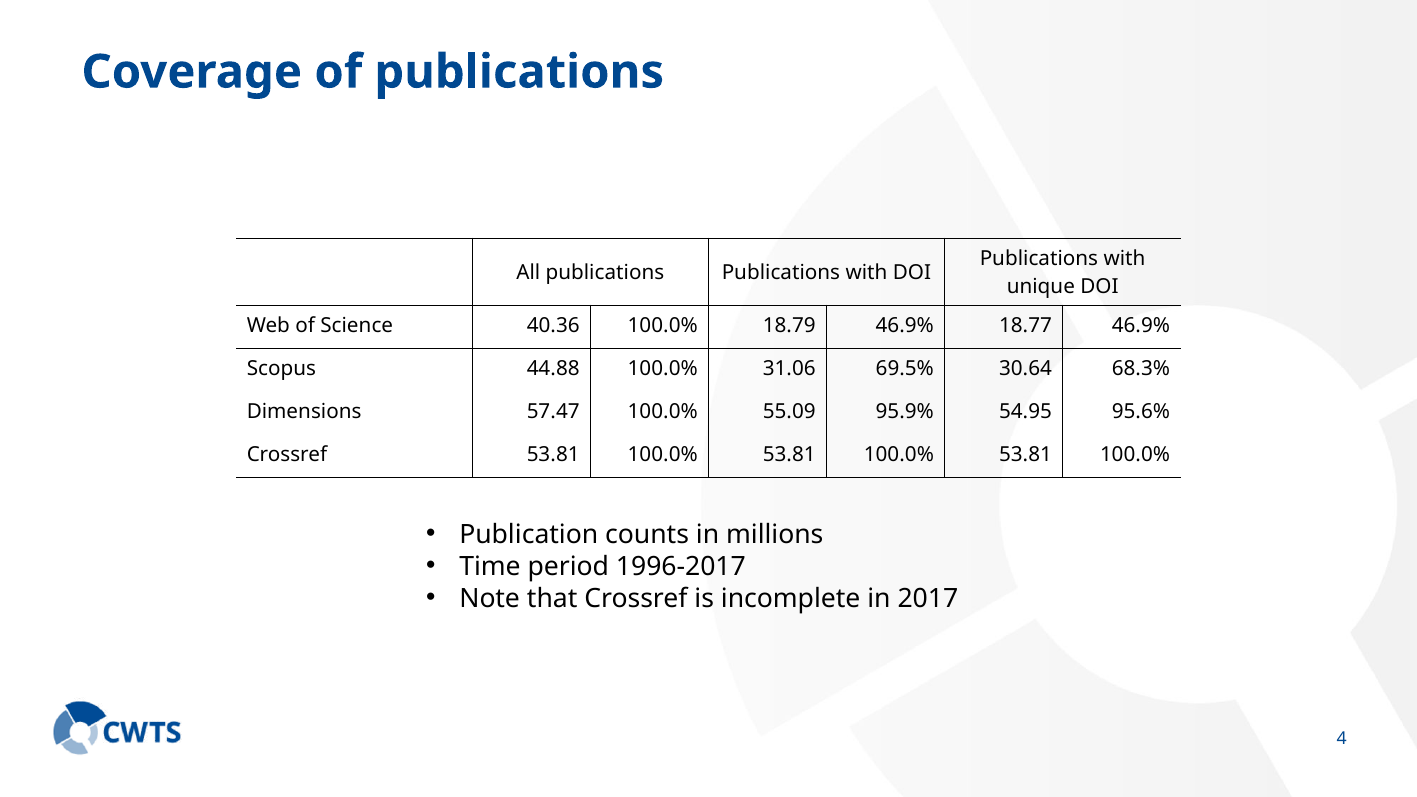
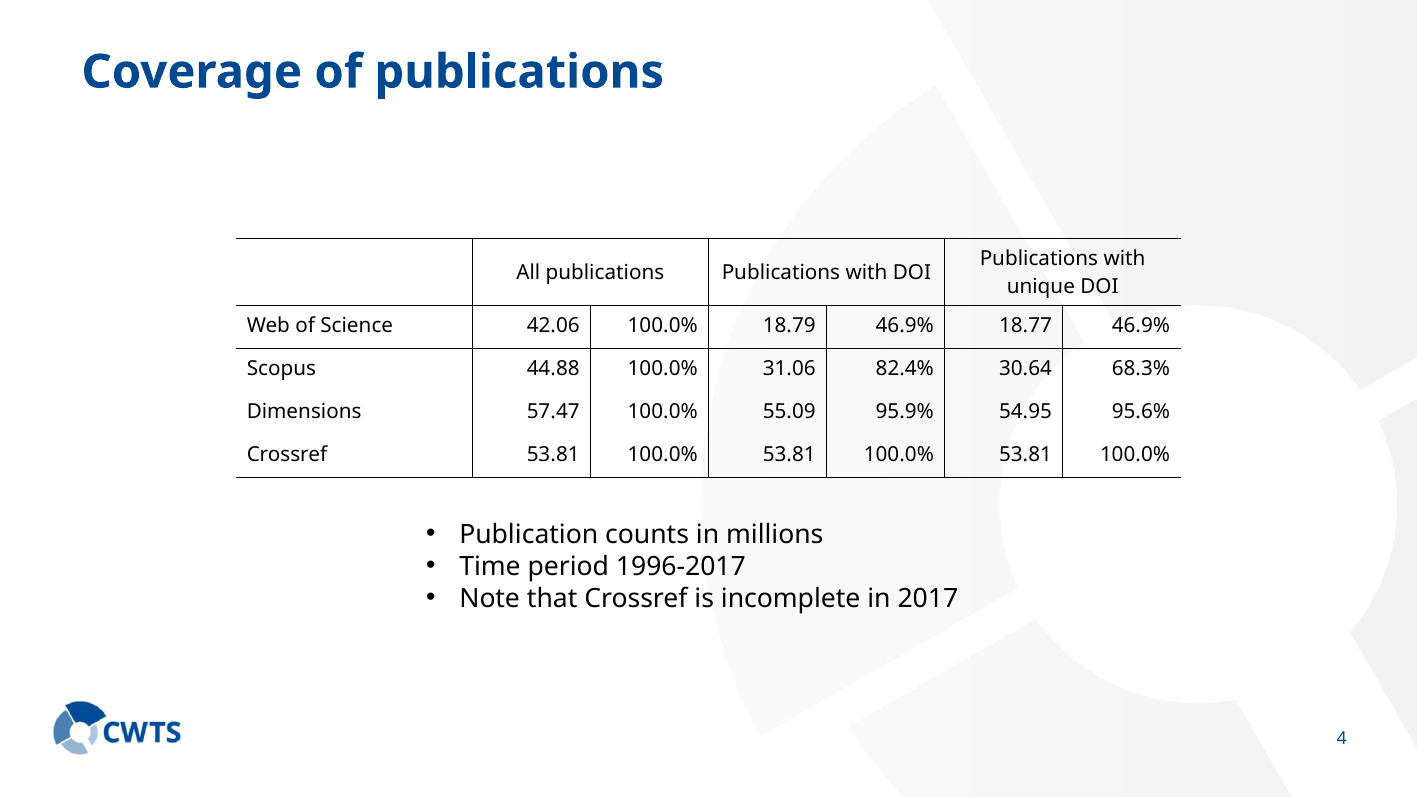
40.36: 40.36 -> 42.06 (553, 326)
69.5%: 69.5% -> 82.4% (905, 369)
